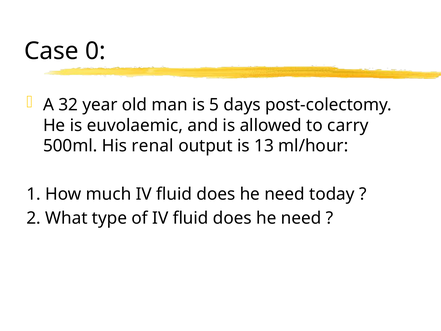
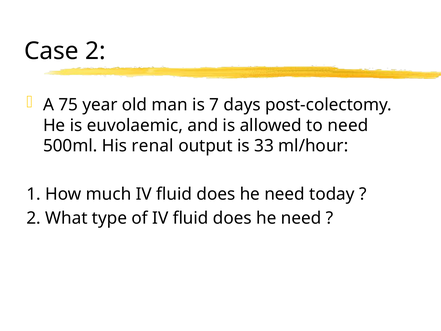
Case 0: 0 -> 2 (95, 51)
32: 32 -> 75 (68, 105)
5: 5 -> 7 (214, 105)
to carry: carry -> need (348, 125)
13: 13 -> 33 (264, 146)
